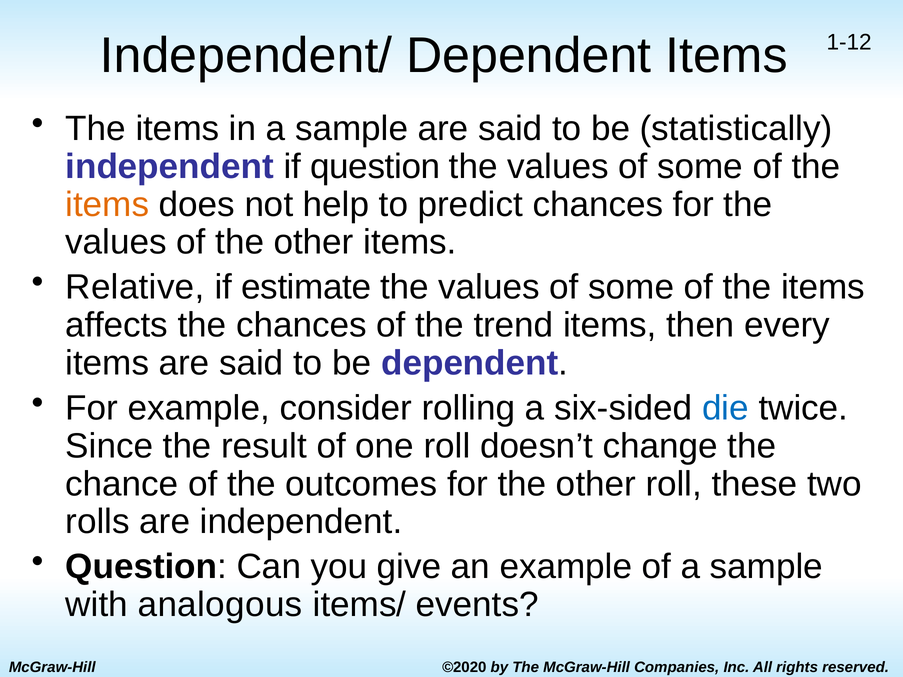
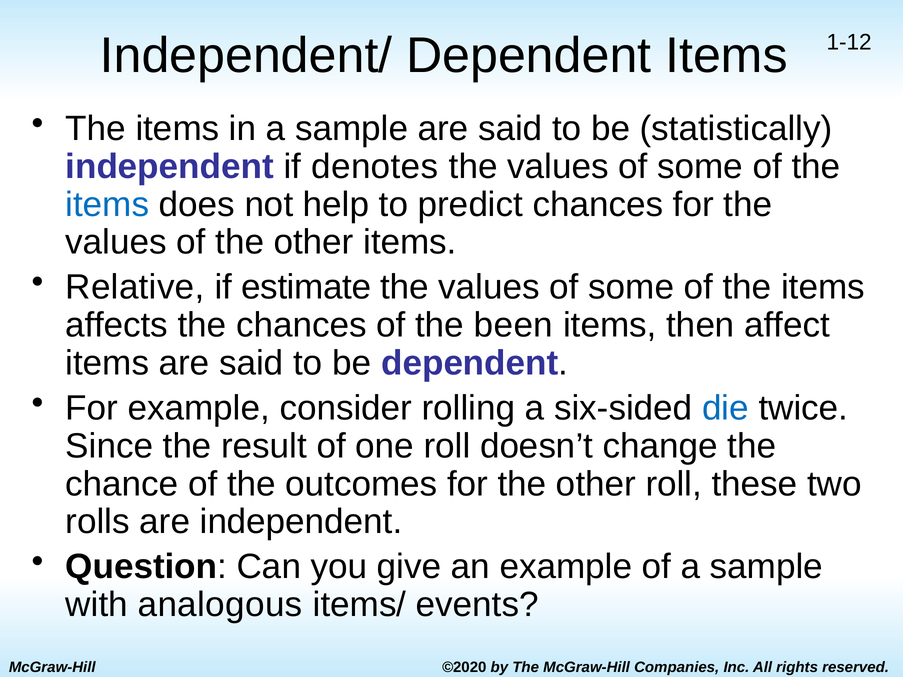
if question: question -> denotes (375, 167)
items colour: orange -> blue (107, 204)
trend: trend -> been (513, 325)
every: every -> affect (787, 325)
